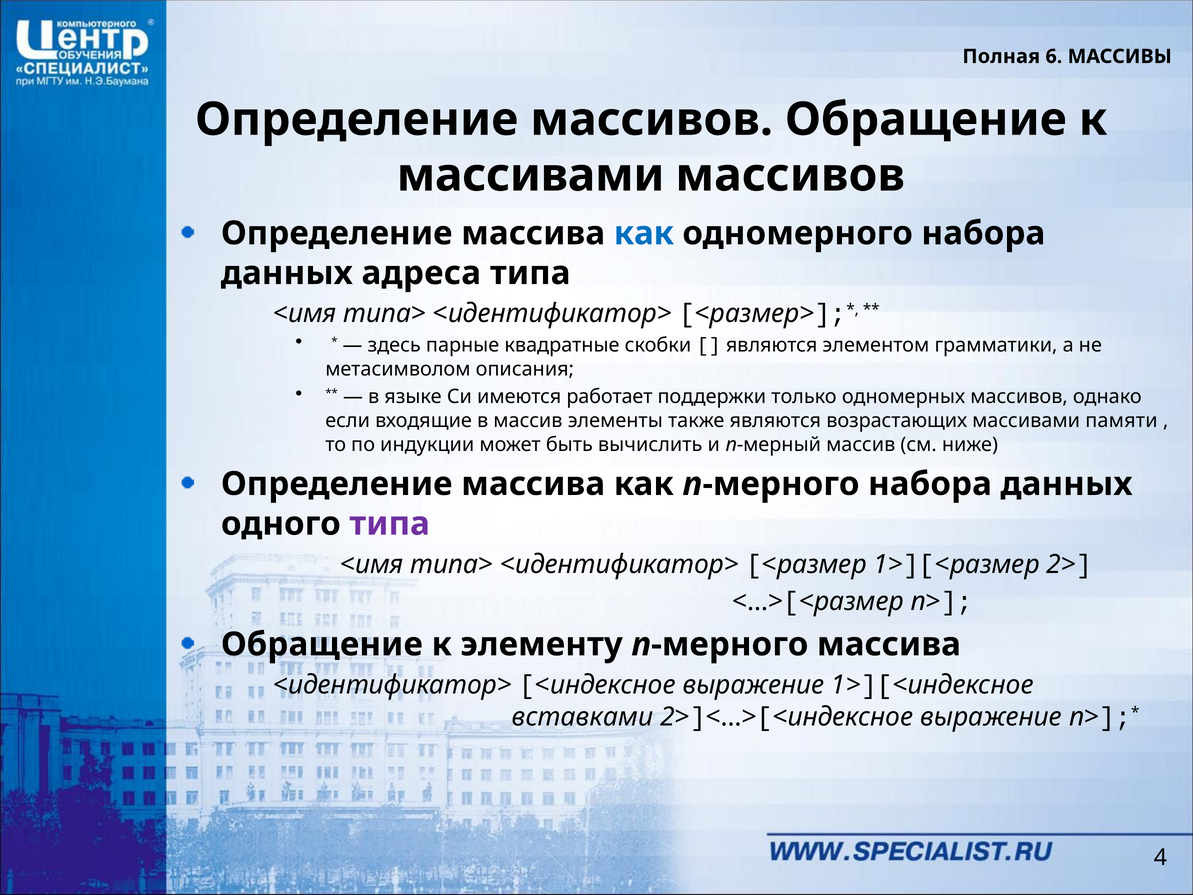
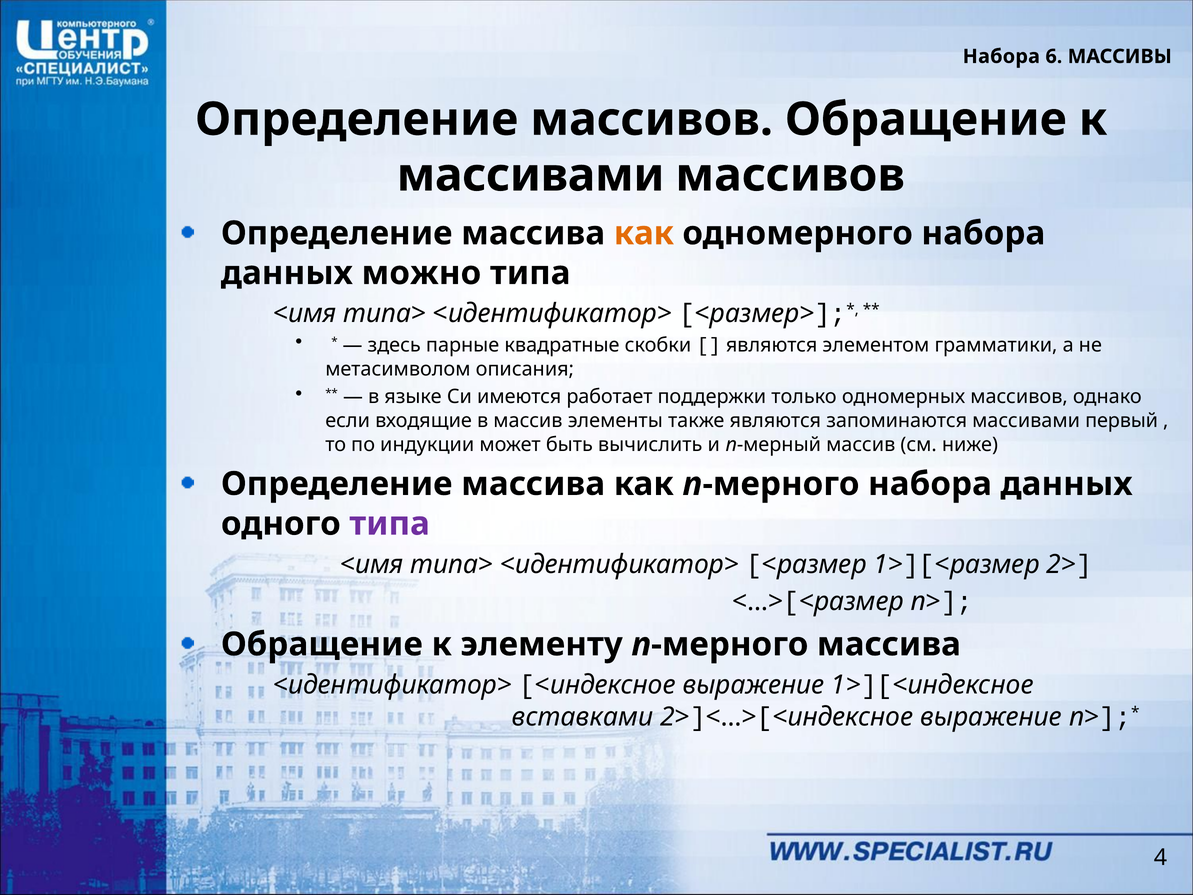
Полная: Полная -> Набора (1001, 56)
как colour: blue -> orange (644, 233)
адреса: адреса -> можно (421, 273)
возрастающих: возрастающих -> запоминаются (897, 421)
памяти: памяти -> первый (1122, 421)
